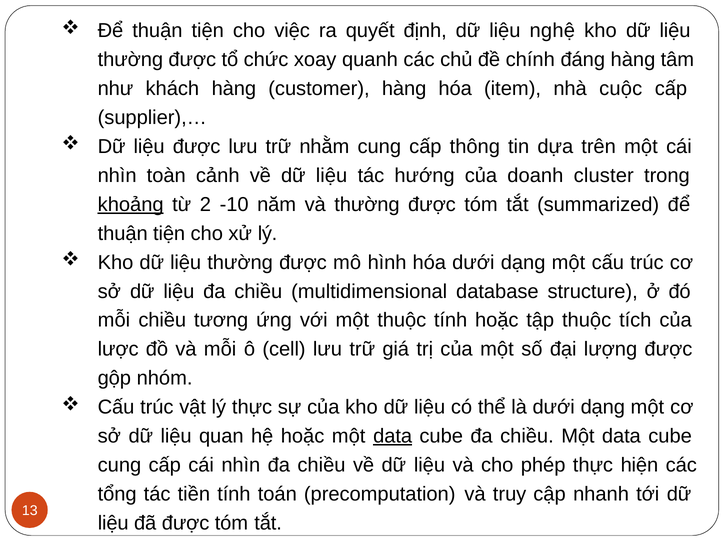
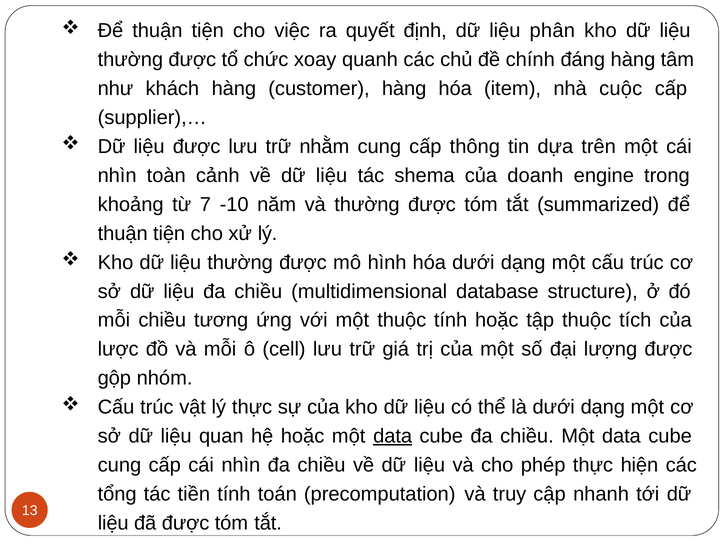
nghệ: nghệ -> phân (552, 31)
hướng: hướng -> shema (425, 176)
cluster: cluster -> engine (604, 176)
khoảng underline: present -> none (131, 205)
2: 2 -> 7 (205, 205)
